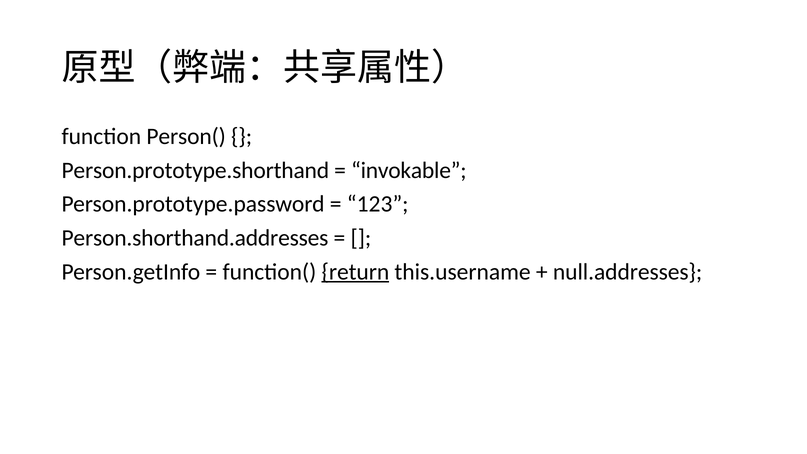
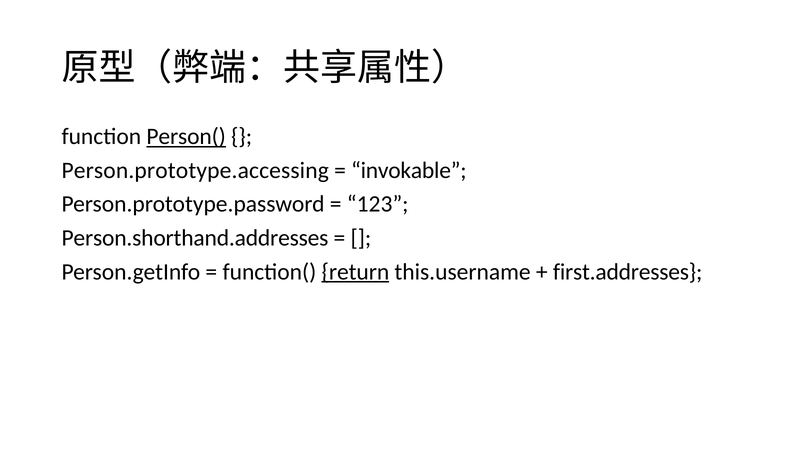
Person( underline: none -> present (186, 136)
Person.prototype.shorthand: Person.prototype.shorthand -> Person.prototype.accessing (195, 170)
null.addresses: null.addresses -> first.addresses (628, 272)
